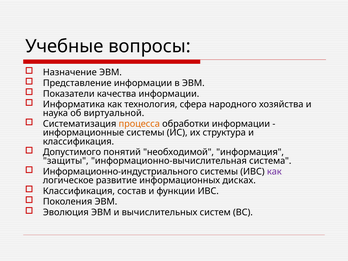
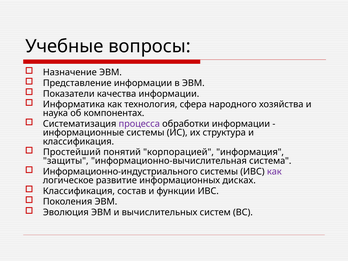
виртуальной: виртуальной -> компонентах (114, 113)
процесса colour: orange -> purple (139, 124)
Допустимого: Допустимого -> Простейший (72, 152)
необходимой: необходимой -> корпорацией (179, 152)
